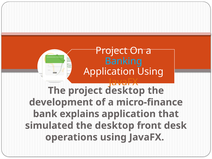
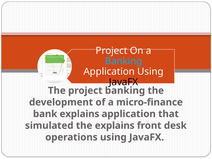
JavaFX colour: orange -> black (124, 82)
project desktop: desktop -> banking (125, 91)
the desktop: desktop -> explains (115, 126)
